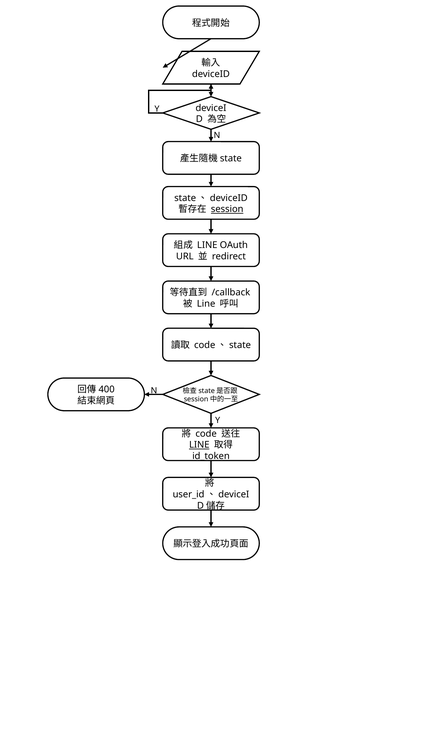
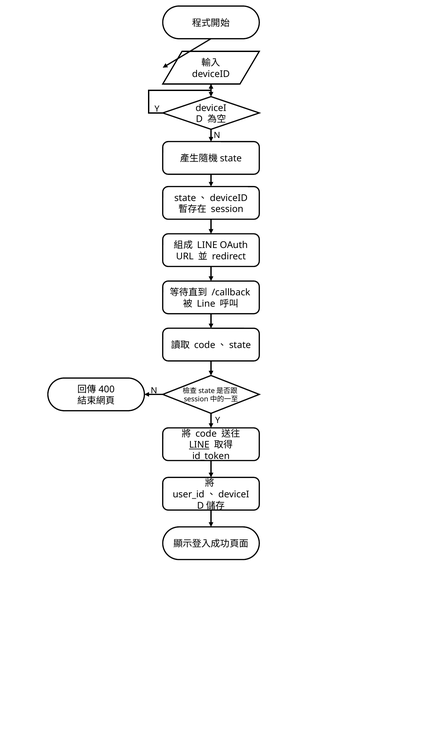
session underline: present -> none (227, 209)
